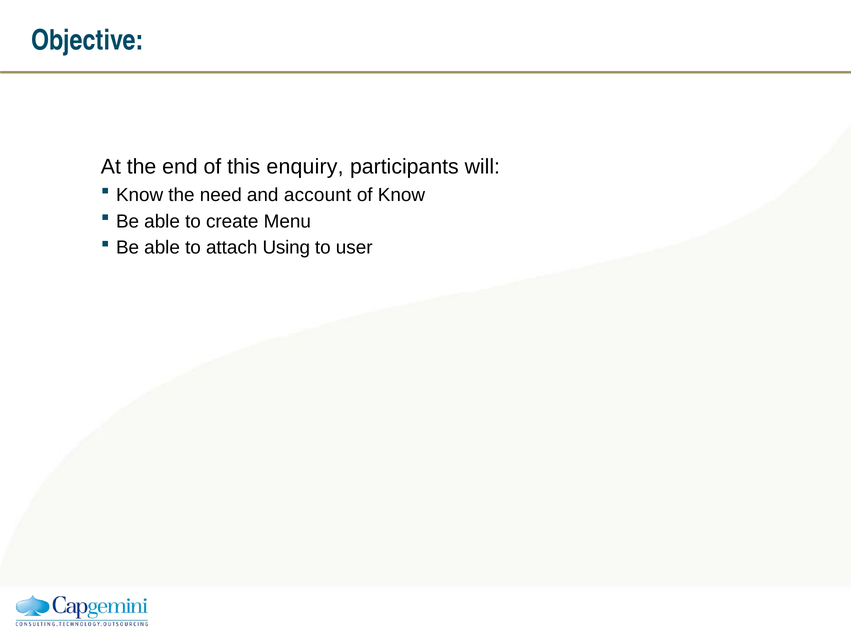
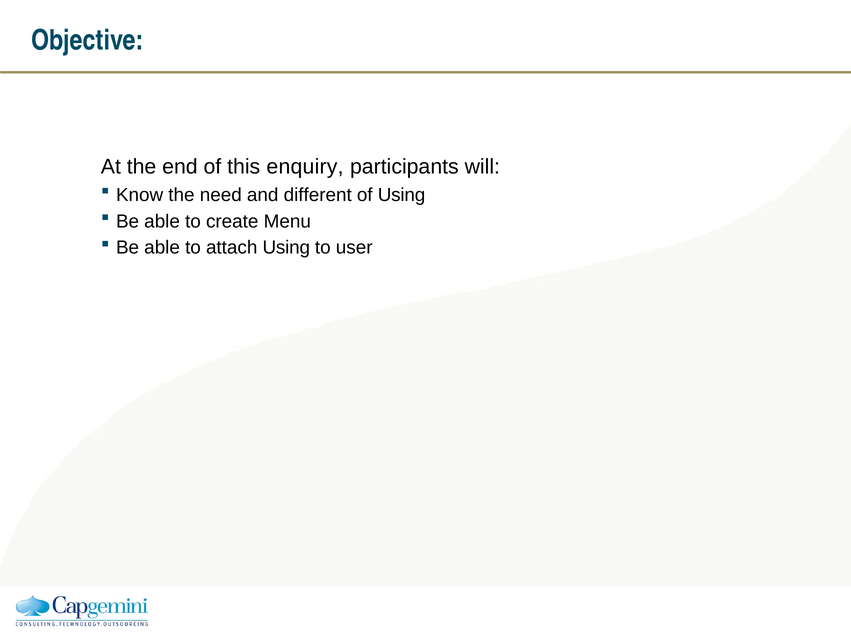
account: account -> different (318, 195)
of Know: Know -> Using (402, 195)
